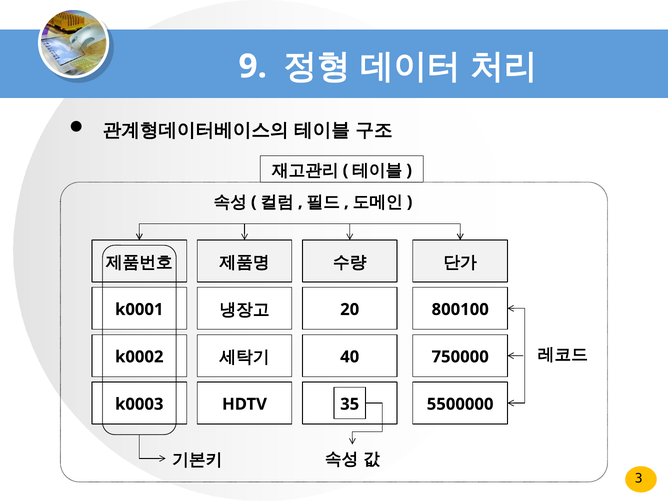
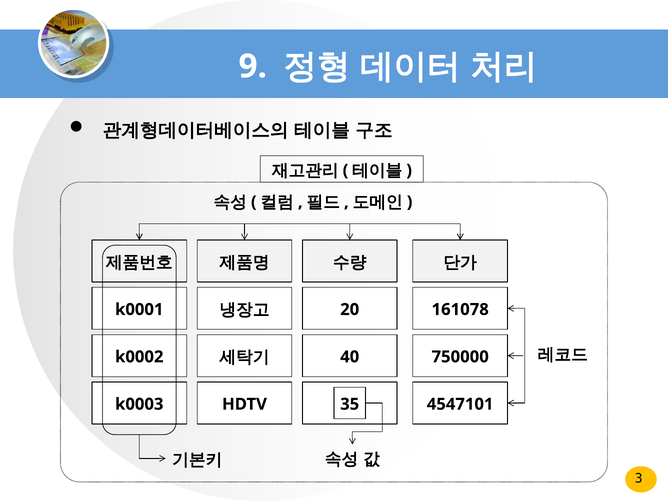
800100: 800100 -> 161078 (460, 310)
5500000: 5500000 -> 4547101 (460, 404)
